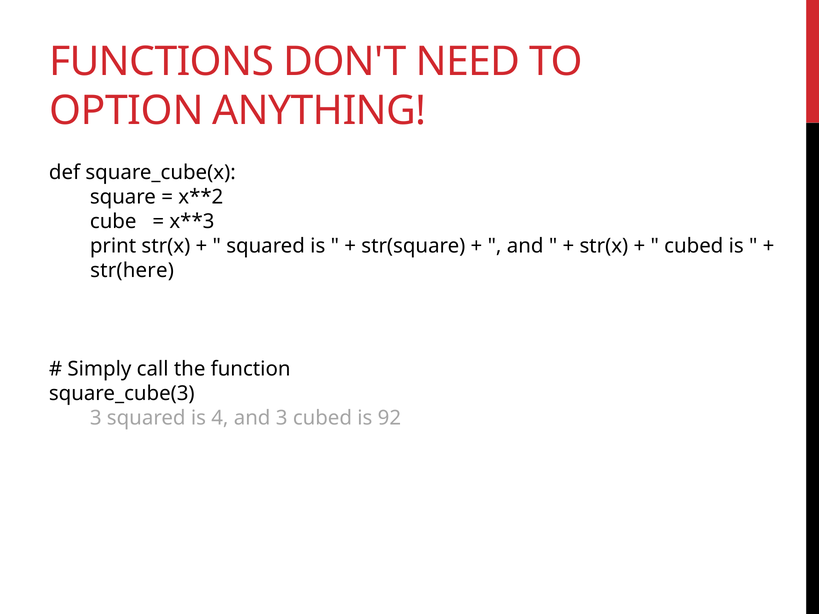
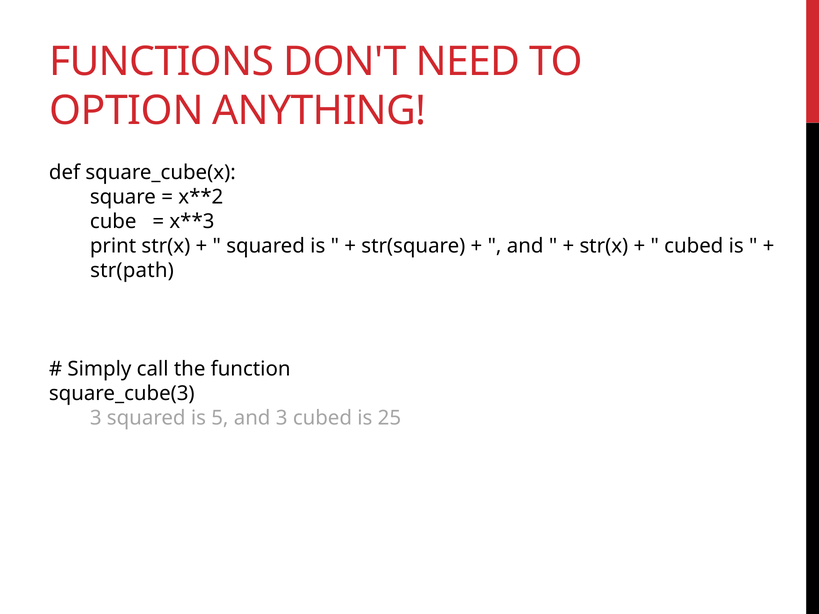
str(here: str(here -> str(path (132, 271)
4: 4 -> 5 (220, 418)
92: 92 -> 25 (389, 418)
